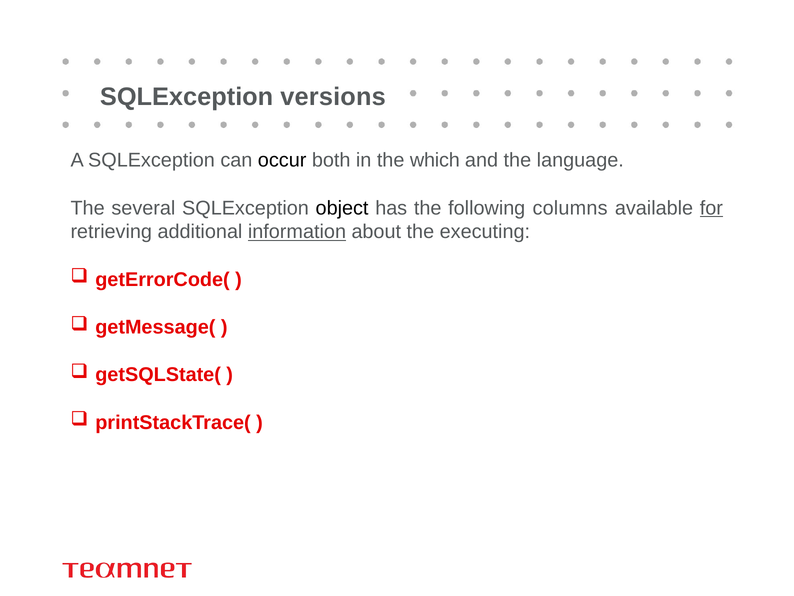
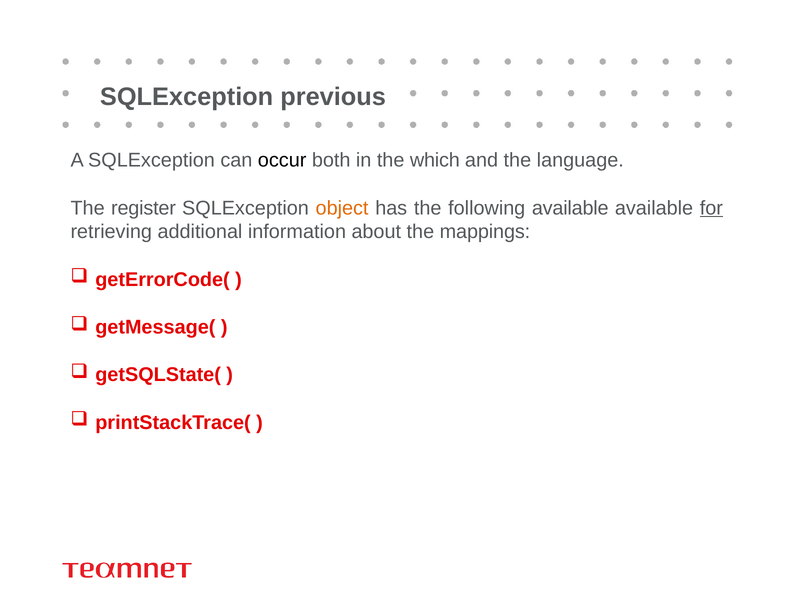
versions: versions -> previous (333, 97)
several: several -> register (143, 208)
object colour: black -> orange (342, 208)
following columns: columns -> available (570, 208)
information underline: present -> none (297, 232)
executing: executing -> mappings (485, 232)
